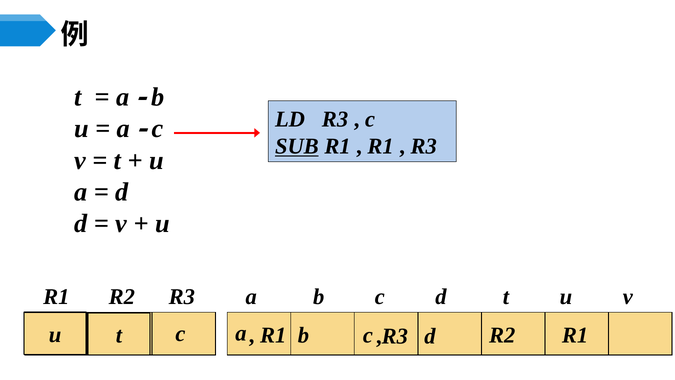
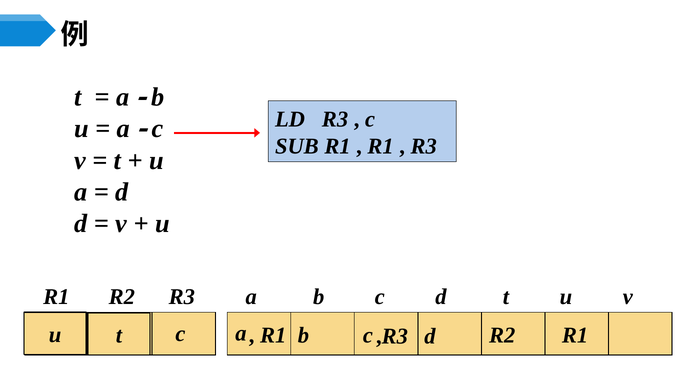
SUB underline: present -> none (297, 146)
